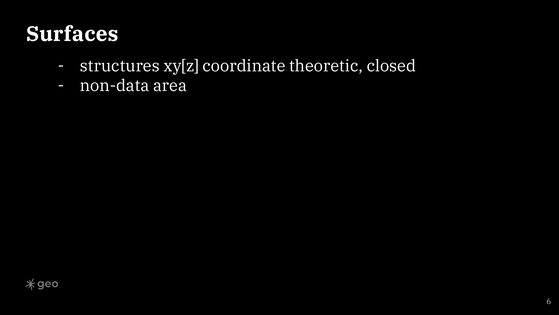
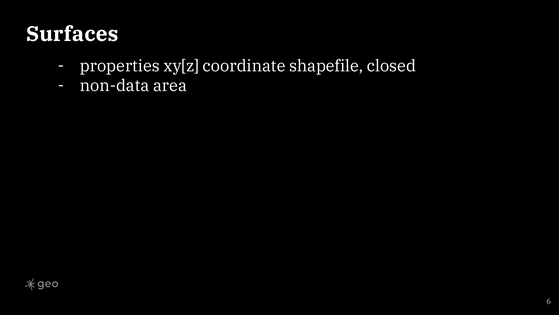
structures: structures -> properties (120, 66)
theoretic: theoretic -> shapefile (326, 66)
